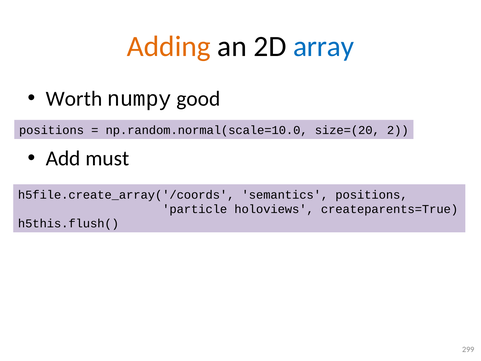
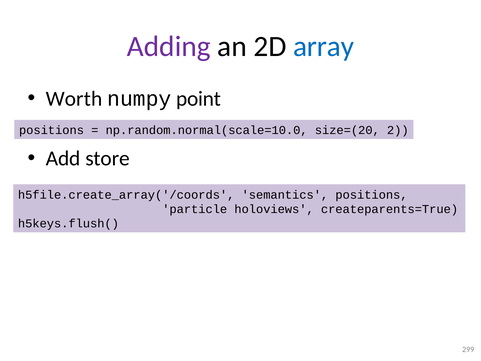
Adding colour: orange -> purple (169, 47)
good: good -> point (199, 99)
must: must -> store (108, 158)
h5this.flush(: h5this.flush( -> h5keys.flush( (68, 223)
